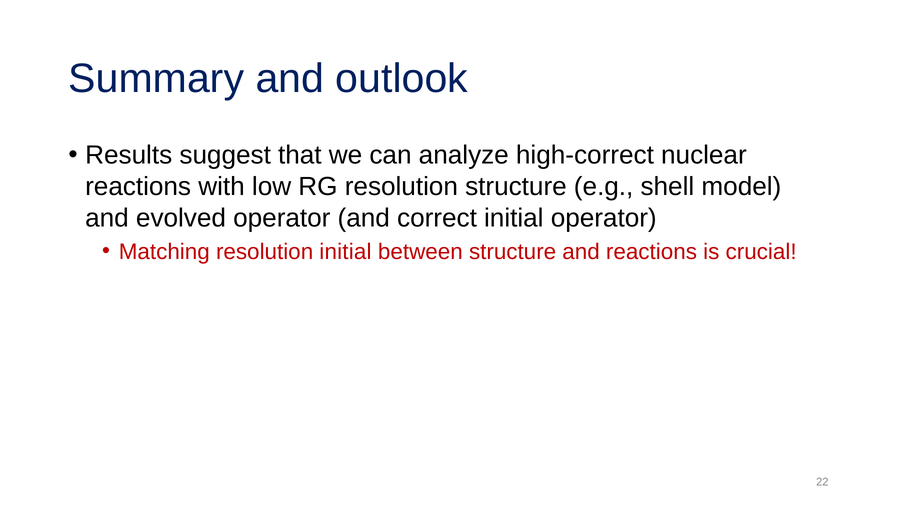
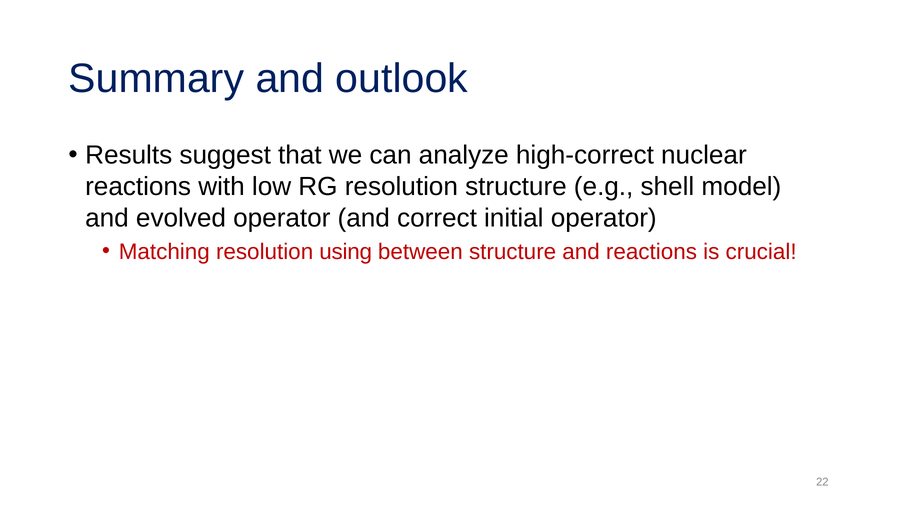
resolution initial: initial -> using (346, 252)
